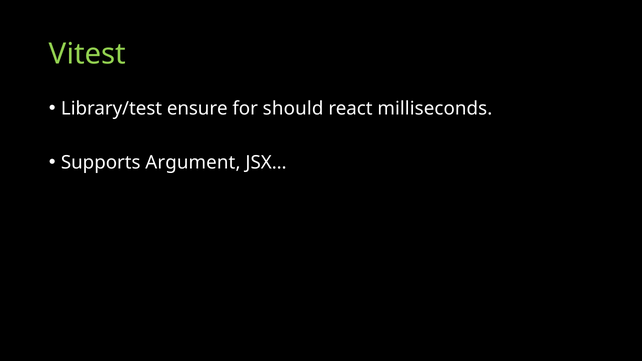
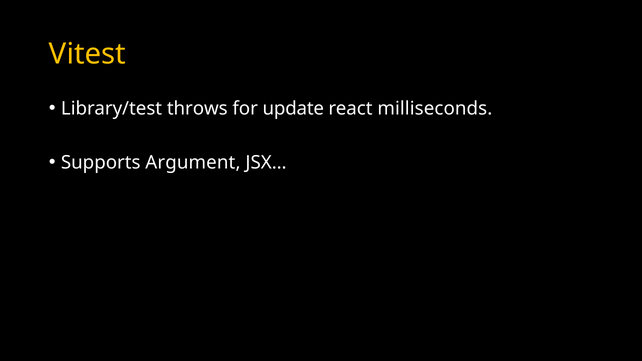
Vitest colour: light green -> yellow (88, 54)
ensure: ensure -> throws (197, 109)
should: should -> update (293, 109)
